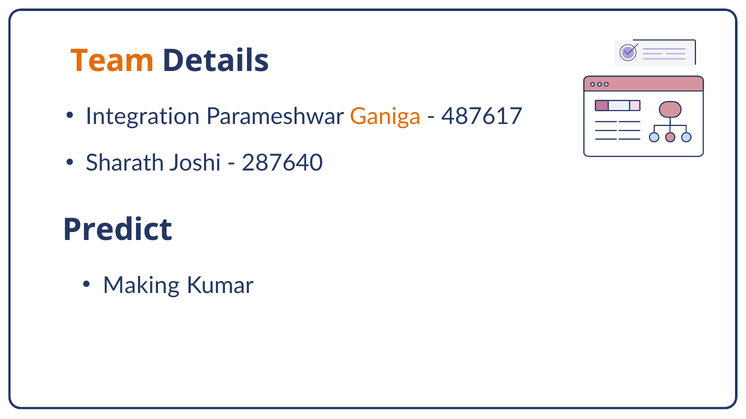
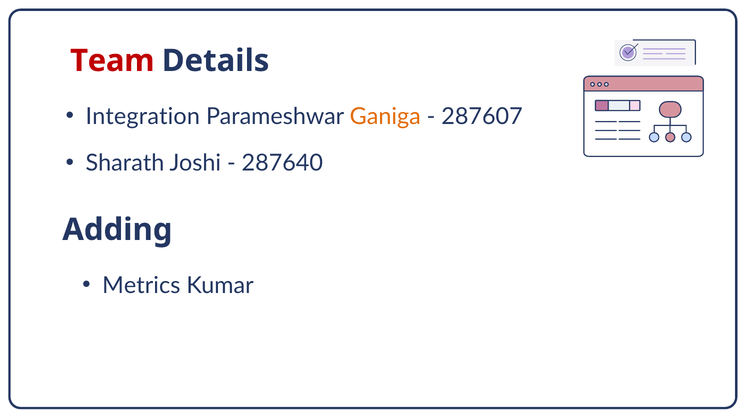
Team colour: orange -> red (112, 61)
487617: 487617 -> 287607 (482, 116)
Predict: Predict -> Adding (117, 230)
Making: Making -> Metrics (141, 286)
